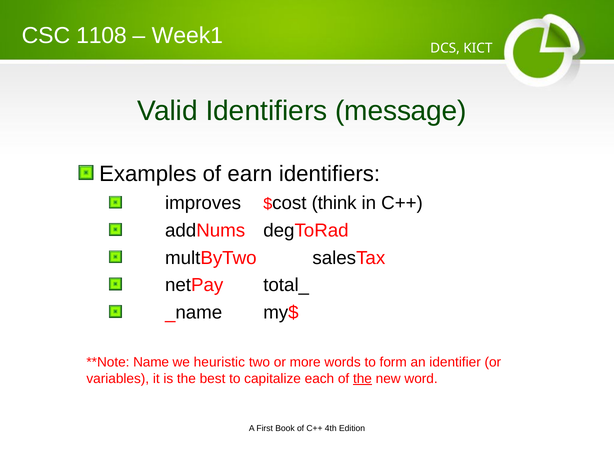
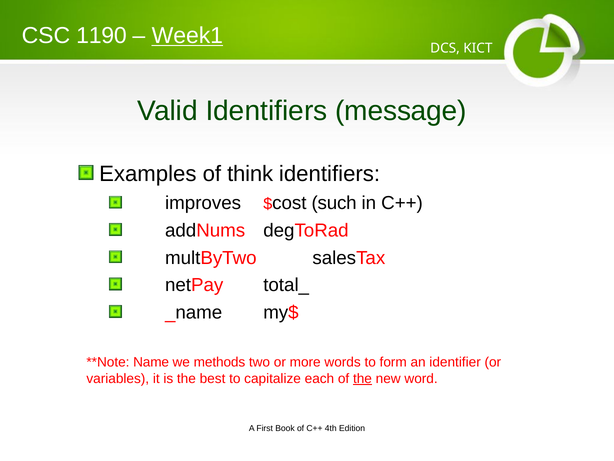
1108: 1108 -> 1190 (101, 36)
Week1 underline: none -> present (187, 36)
earn: earn -> think (250, 174)
think: think -> such (334, 203)
heuristic: heuristic -> methods (219, 362)
